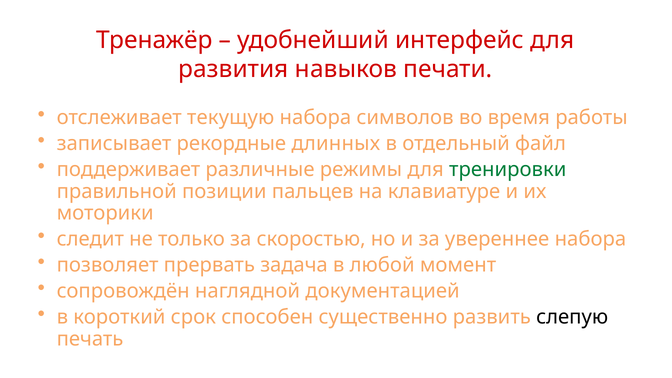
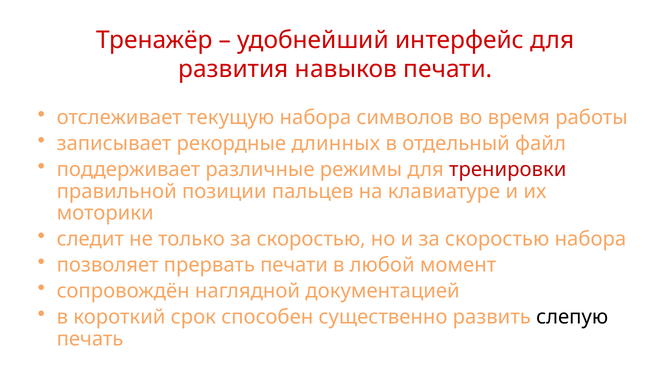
тренировки colour: green -> red (508, 169)
и за увереннее: увереннее -> скоростью (497, 239)
прервать задача: задача -> печати (294, 265)
